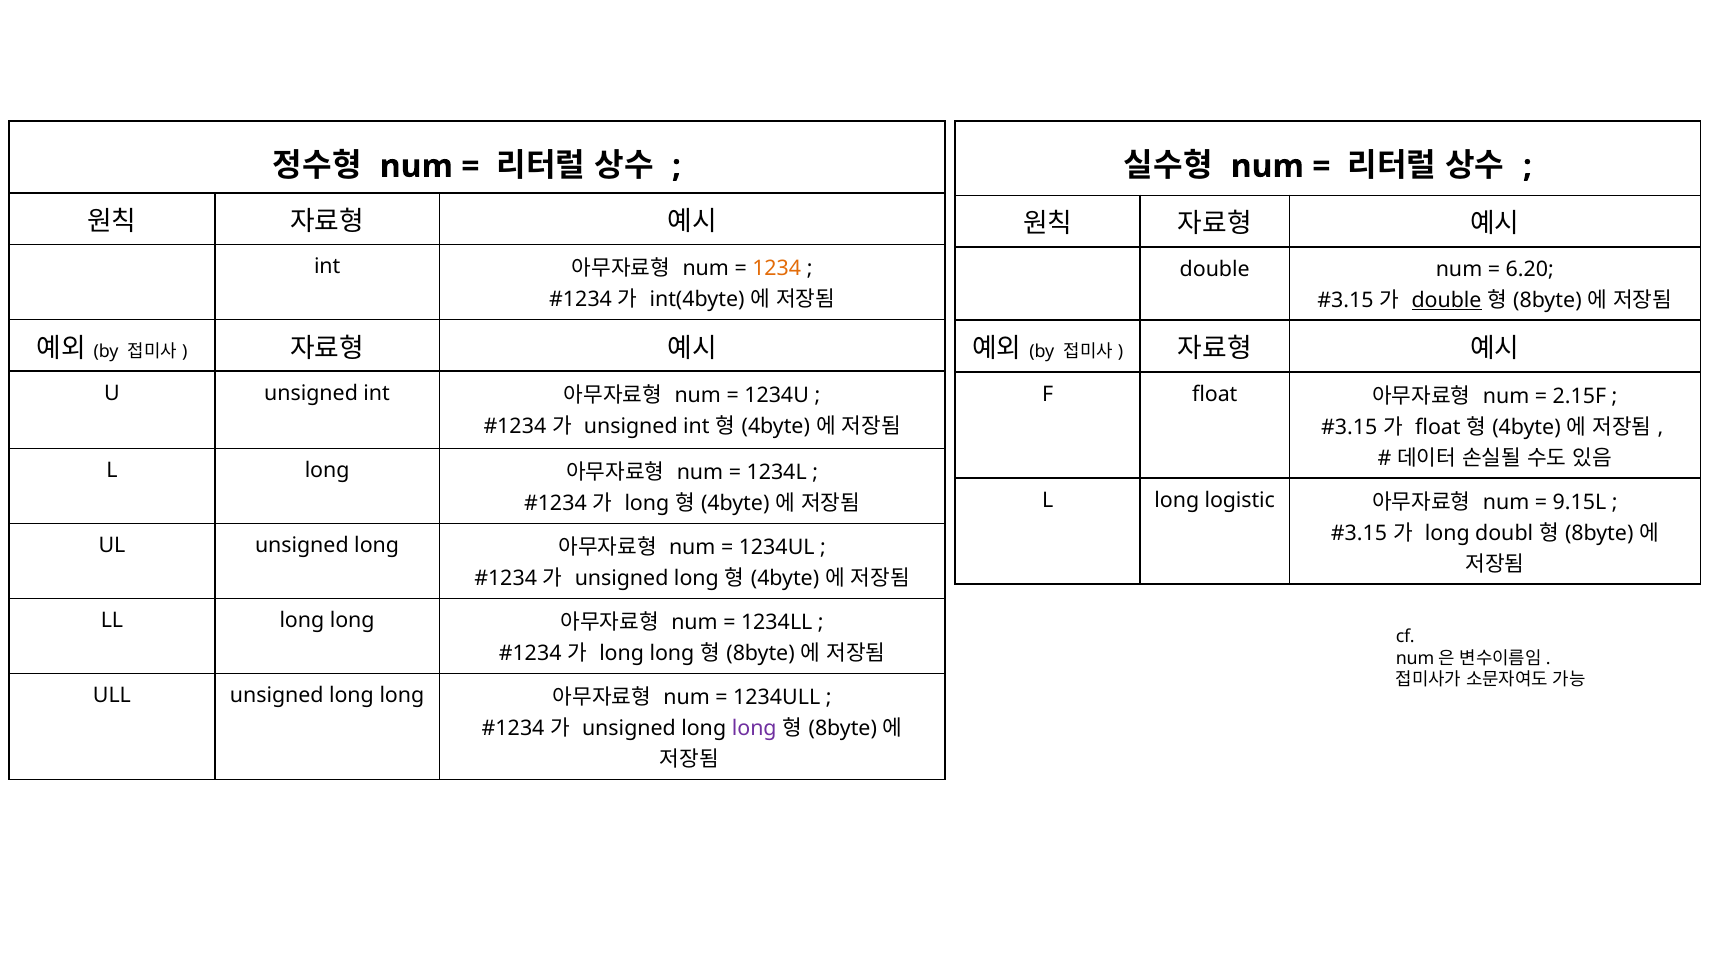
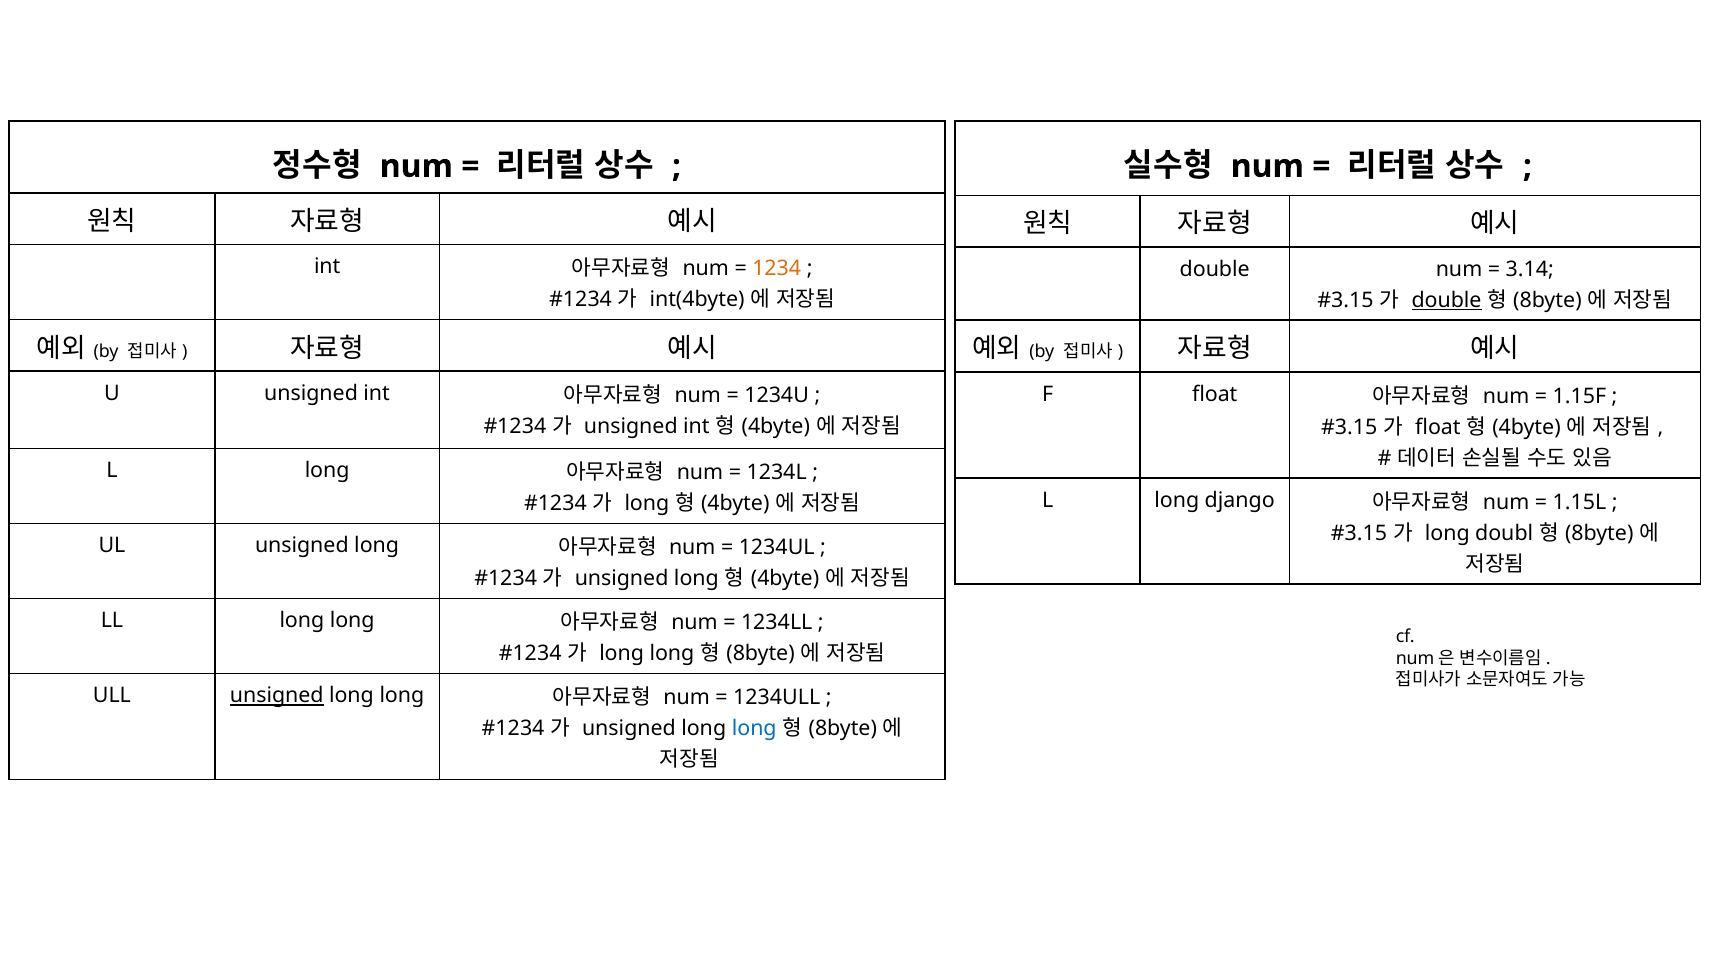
6.20: 6.20 -> 3.14 (1530, 269)
2.15F: 2.15F -> 1.15F (1579, 396)
logistic: logistic -> django (1240, 500)
9.15L: 9.15L -> 1.15L (1579, 502)
unsigned underline: none -> present (277, 696)
long colour: purple -> blue (754, 729)
